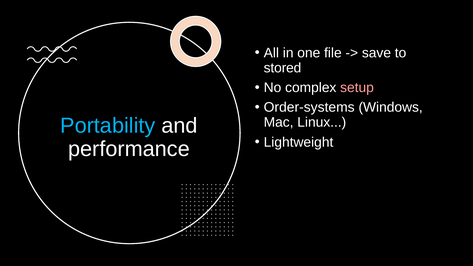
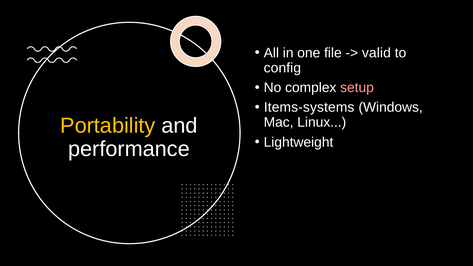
save: save -> valid (376, 53)
stored: stored -> config (282, 68)
Order-systems: Order-systems -> Items-systems (309, 107)
Portability colour: light blue -> yellow (108, 126)
